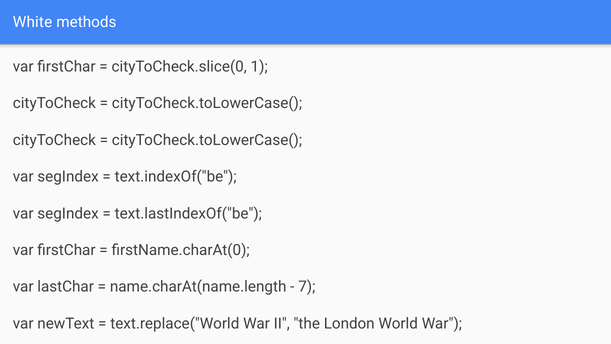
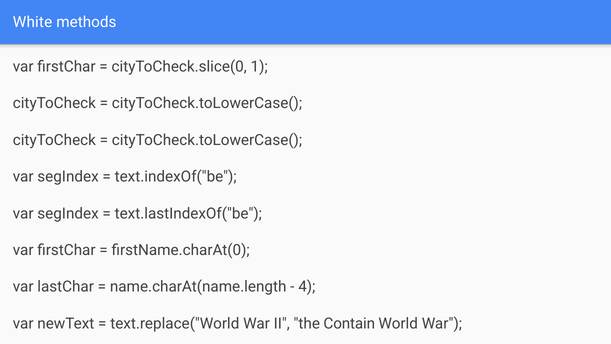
7: 7 -> 4 (307, 287)
London: London -> Contain (349, 323)
